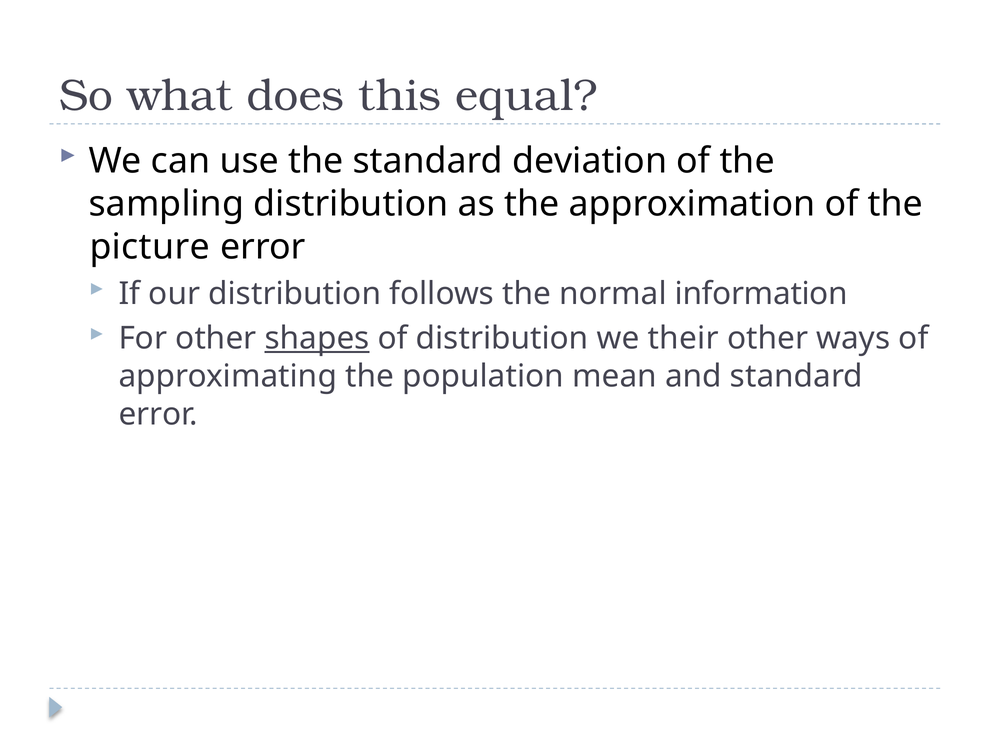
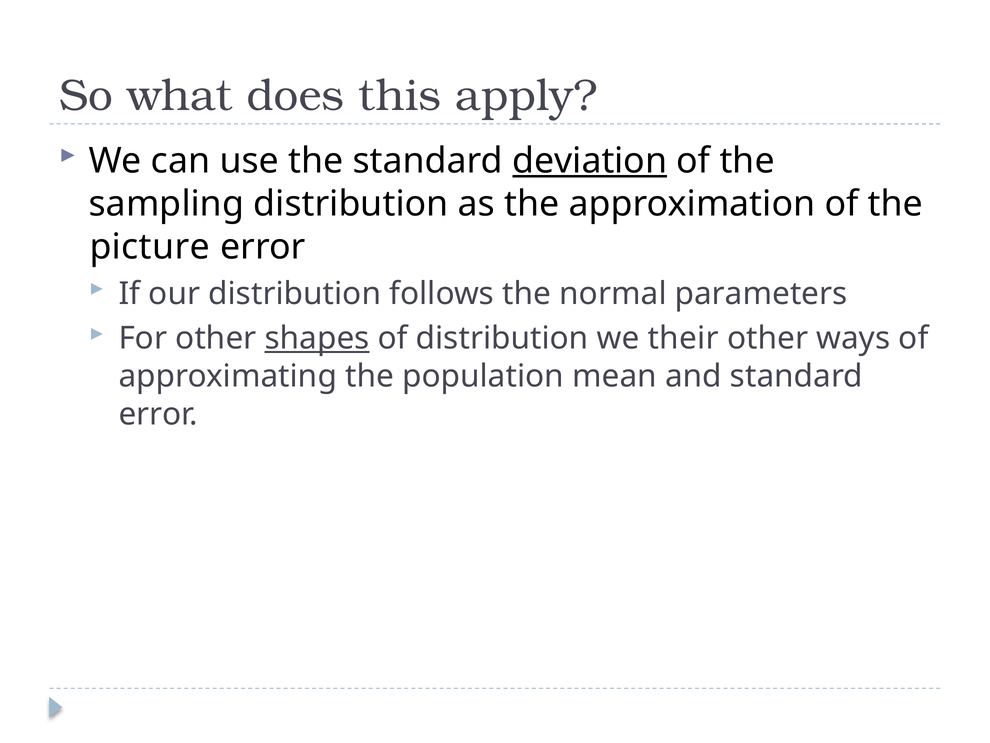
equal: equal -> apply (526, 96)
deviation underline: none -> present (590, 161)
information: information -> parameters (761, 294)
